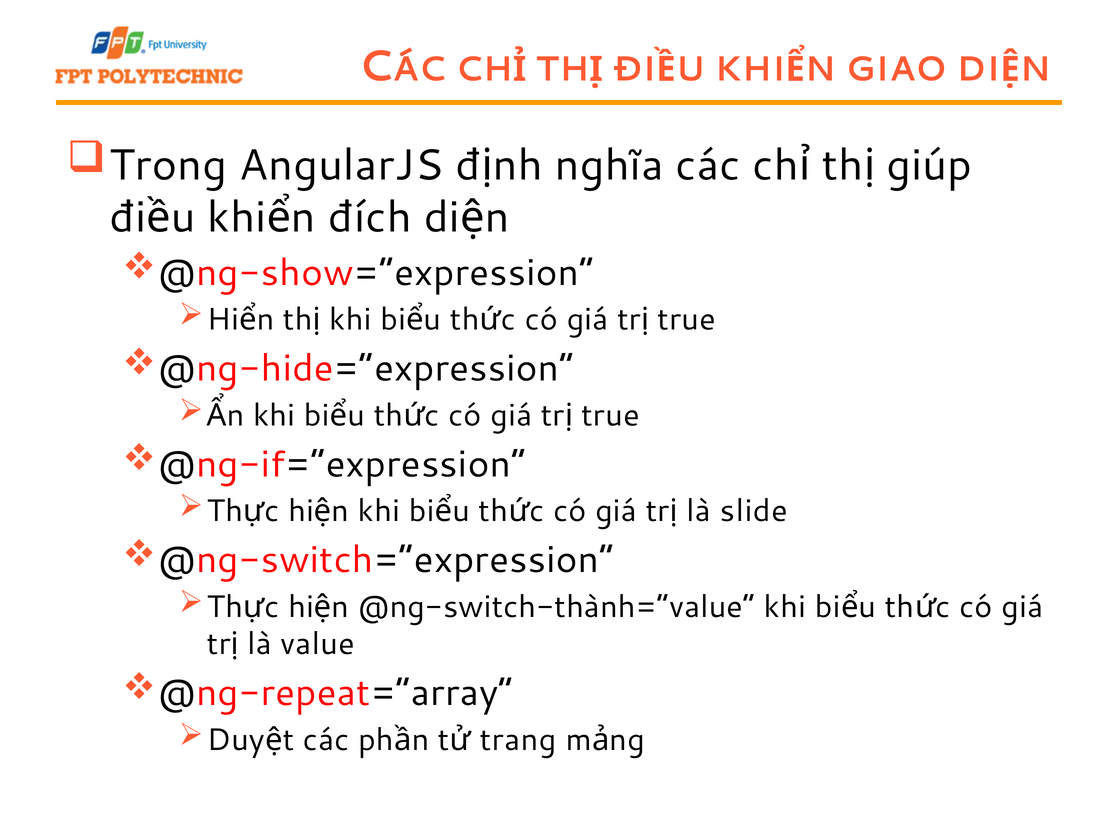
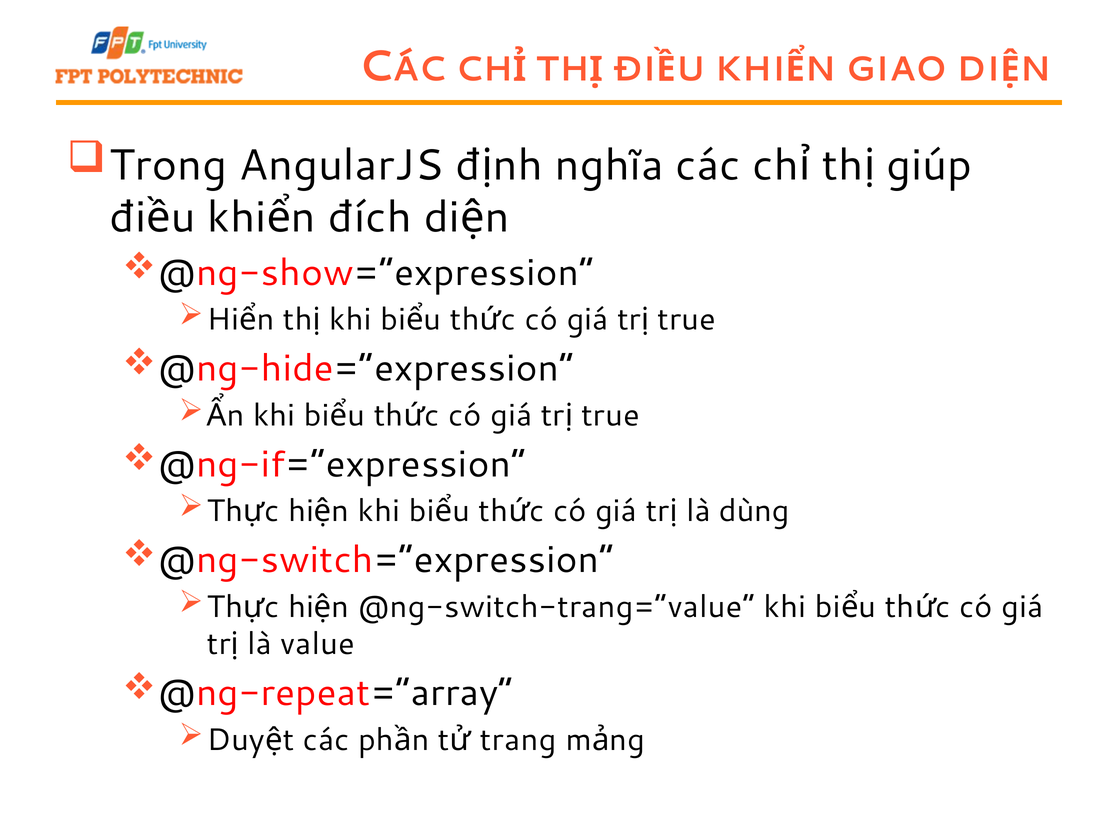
slide: slide -> dùng (754, 511)
@ng-switch-thành=“value: @ng-switch-thành=“value -> @ng-switch-trang=“value (557, 606)
